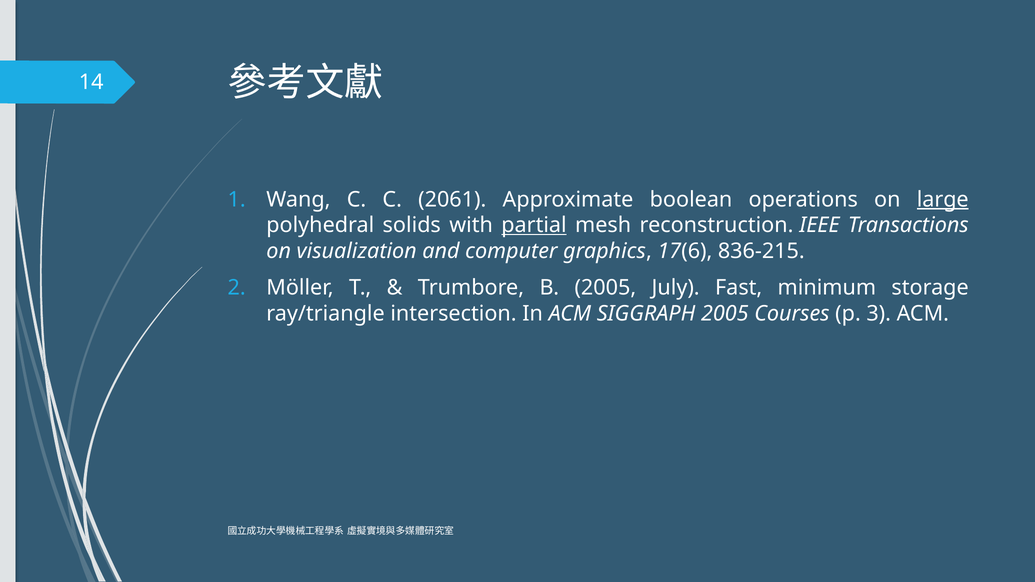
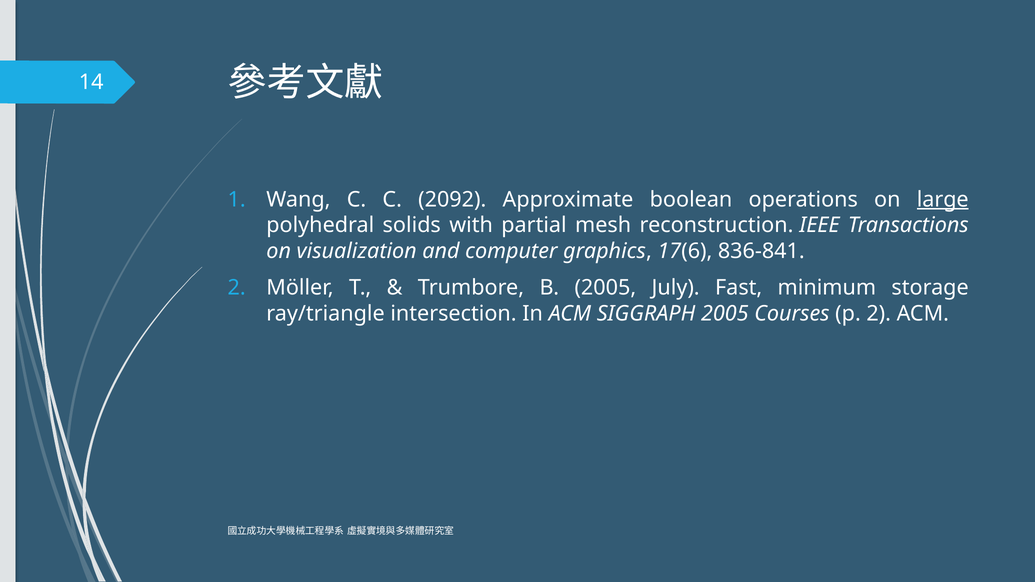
2061: 2061 -> 2092 (452, 199)
partial underline: present -> none (534, 225)
836-215: 836-215 -> 836-841 (761, 251)
p 3: 3 -> 2 (879, 314)
